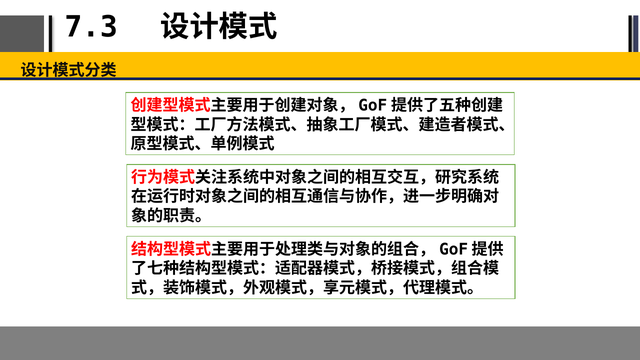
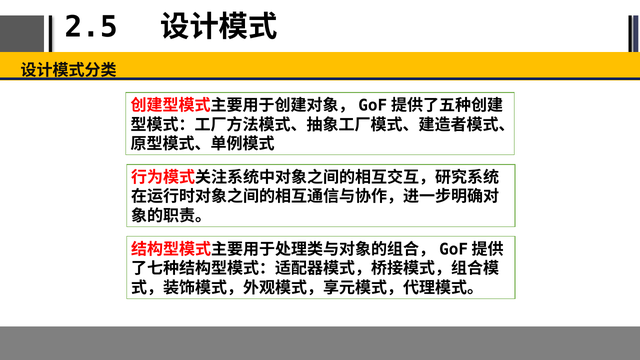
7.3: 7.3 -> 2.5 (91, 27)
